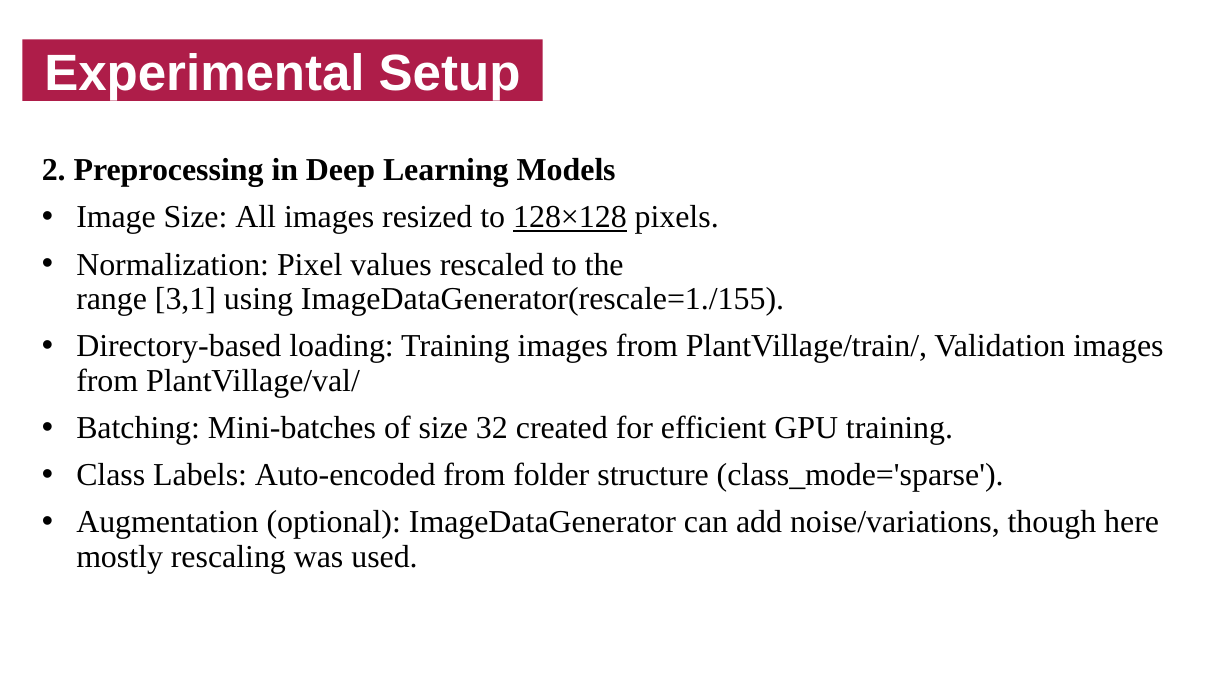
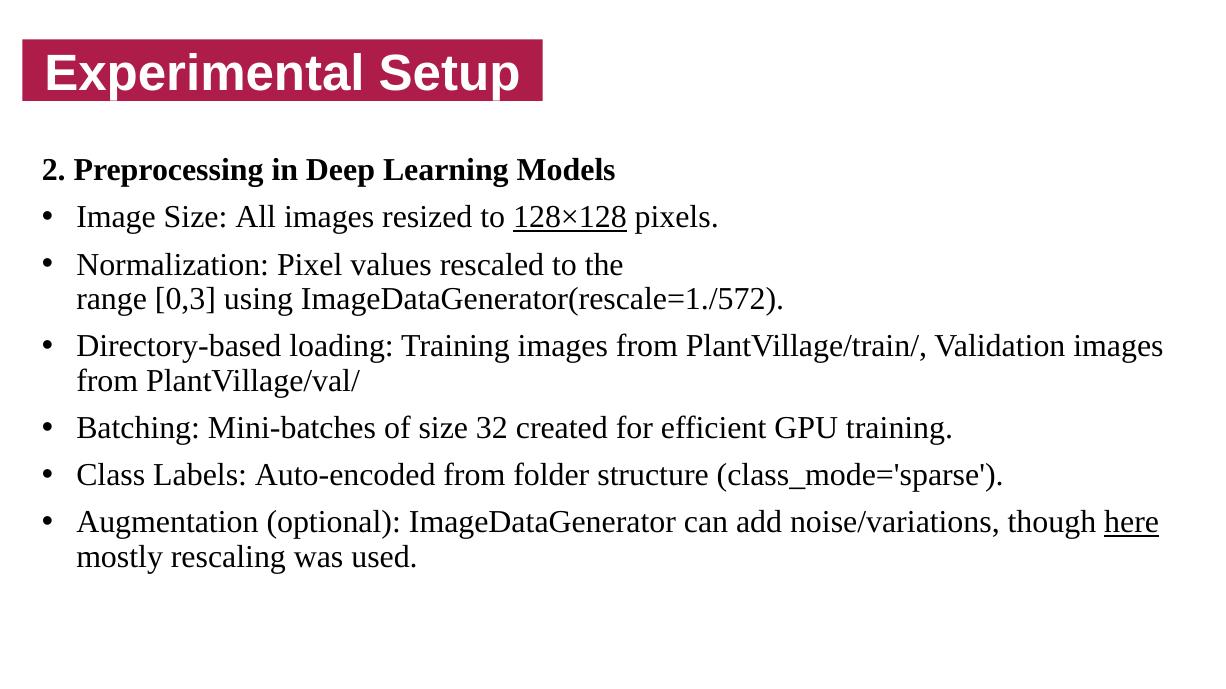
3,1: 3,1 -> 0,3 (185, 299)
ImageDataGenerator(rescale=1./155: ImageDataGenerator(rescale=1./155 -> ImageDataGenerator(rescale=1./572 (543, 299)
here underline: none -> present (1132, 523)
